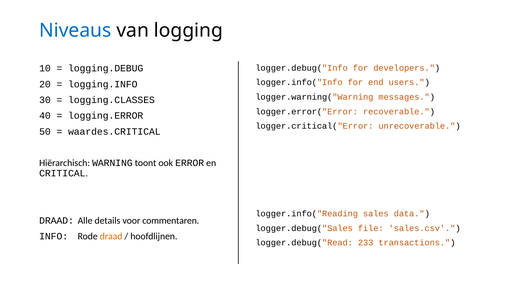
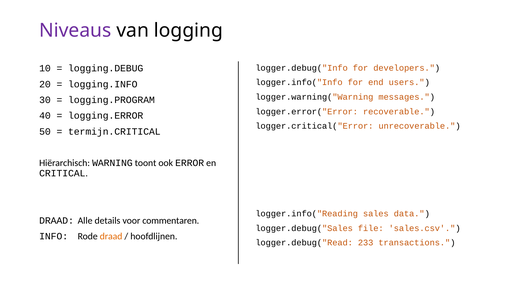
Niveaus colour: blue -> purple (75, 30)
logging.CLASSES: logging.CLASSES -> logging.PROGRAM (111, 100)
waardes.CRITICAL: waardes.CRITICAL -> termijn.CRITICAL (114, 132)
